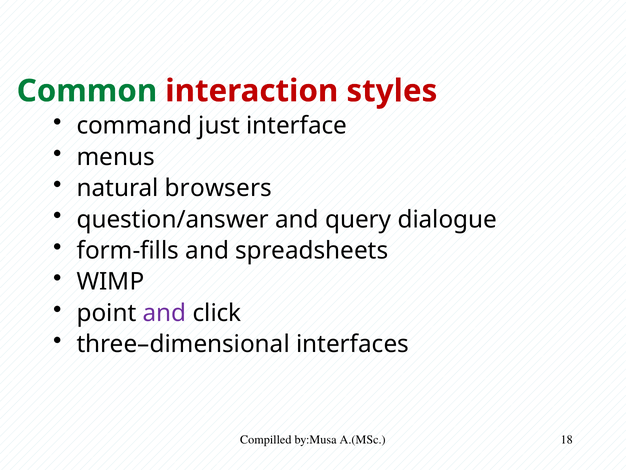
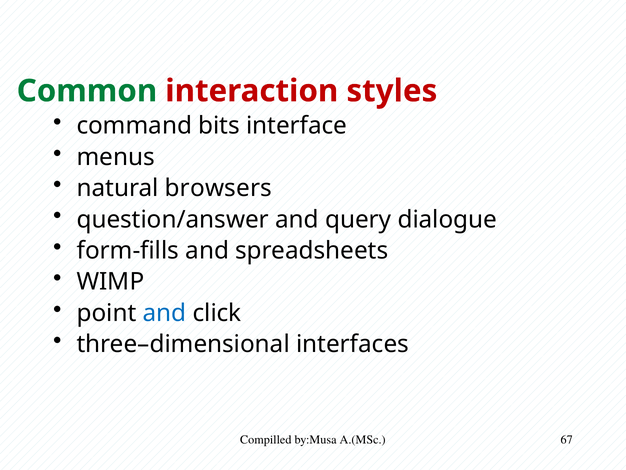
just: just -> bits (219, 126)
and colour: purple -> blue (165, 313)
18: 18 -> 67 (567, 439)
